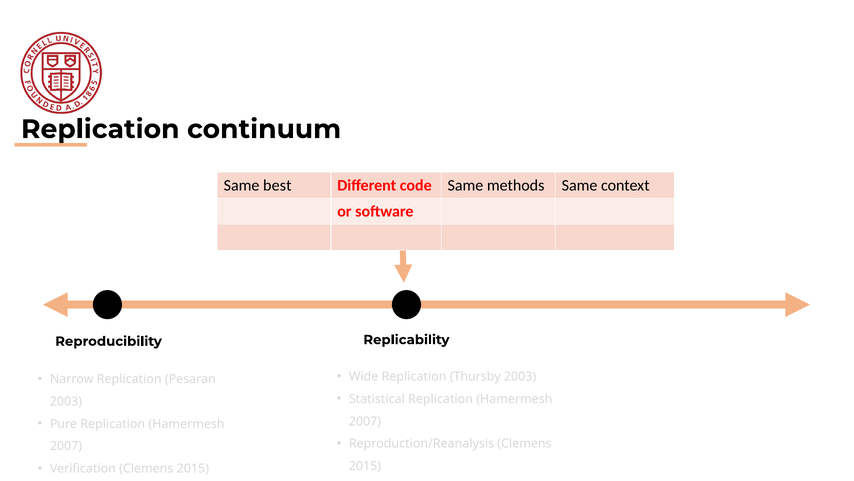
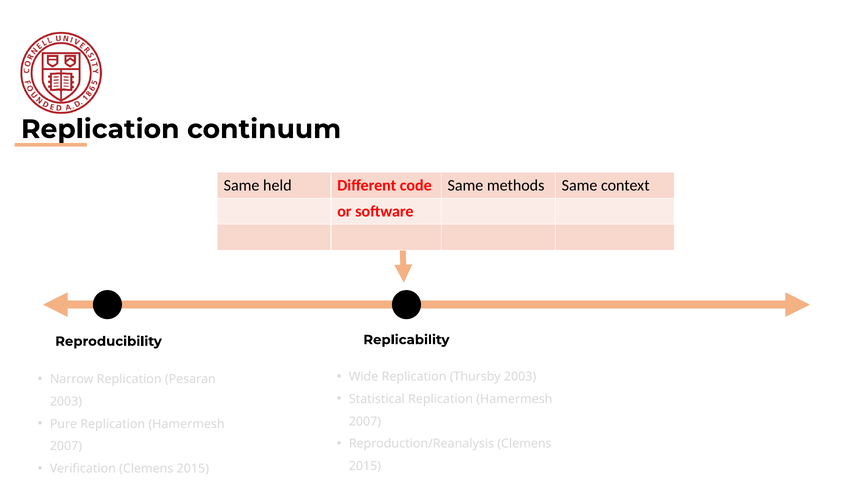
best: best -> held (277, 185)
